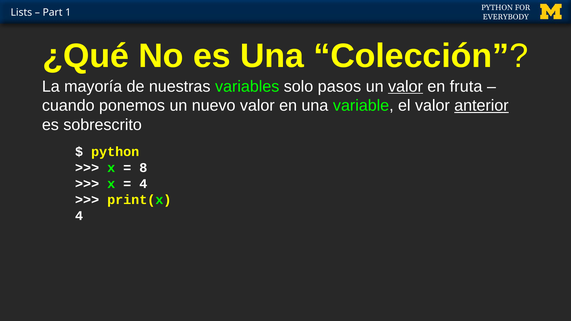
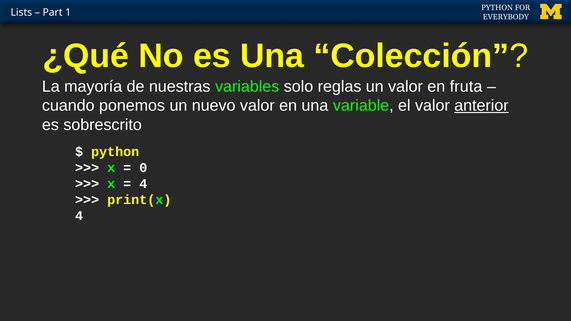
pasos: pasos -> reglas (340, 86)
valor underline: present -> none (406, 86)
8: 8 -> 0 (143, 168)
